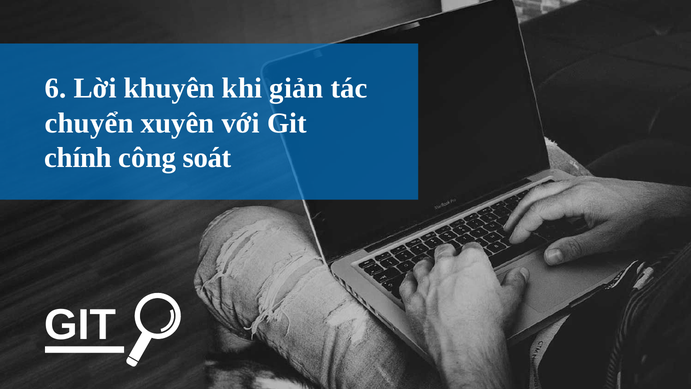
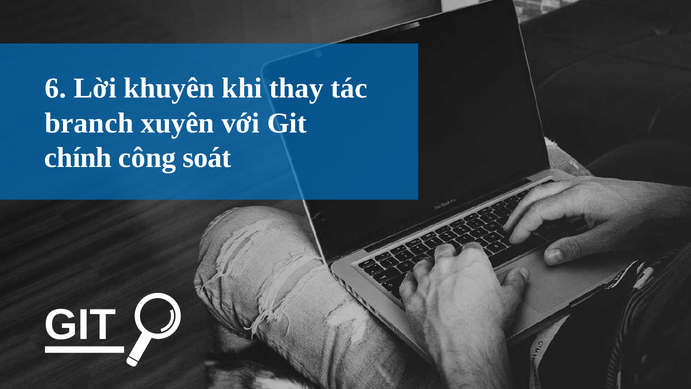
giản: giản -> thay (296, 88)
chuyển: chuyển -> branch (89, 123)
